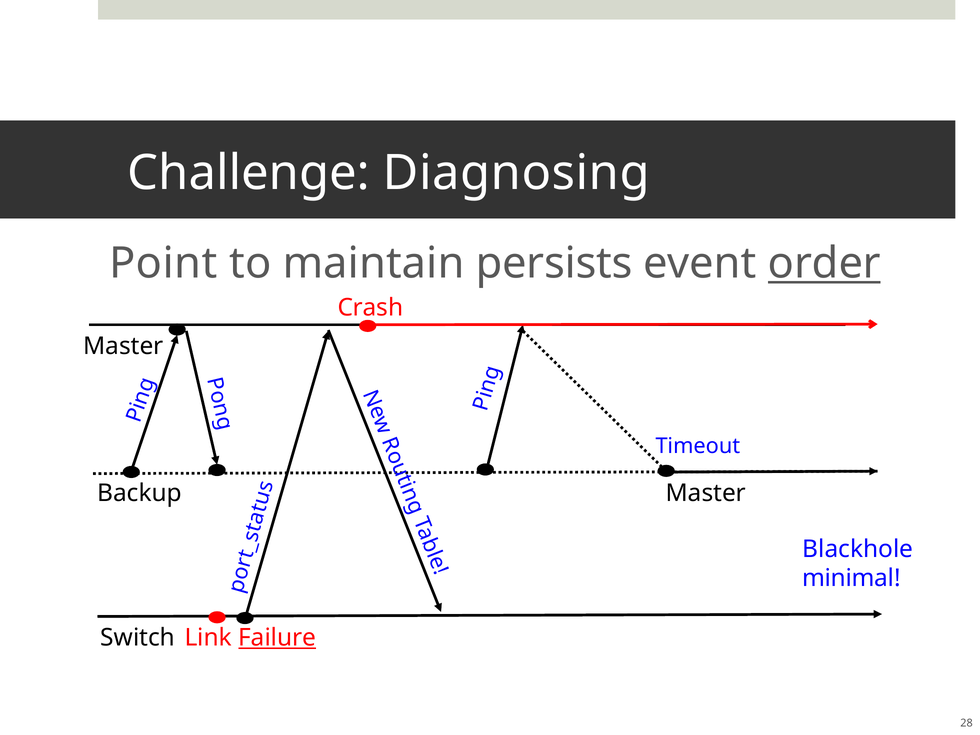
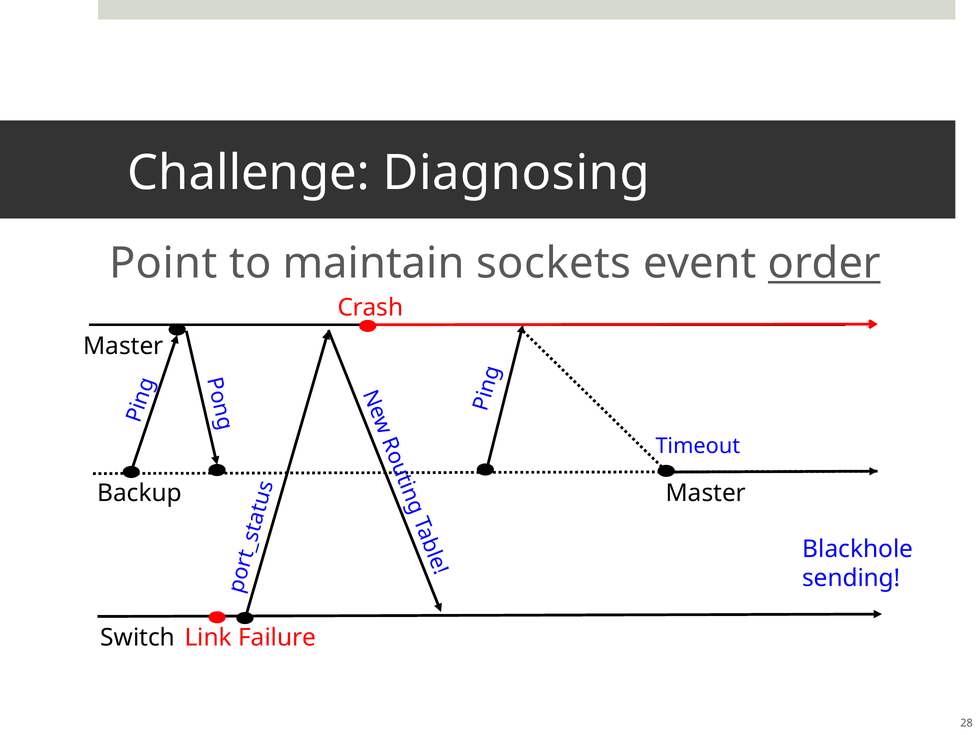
persists: persists -> sockets (554, 264)
minimal: minimal -> sending (851, 578)
Failure underline: present -> none (277, 638)
